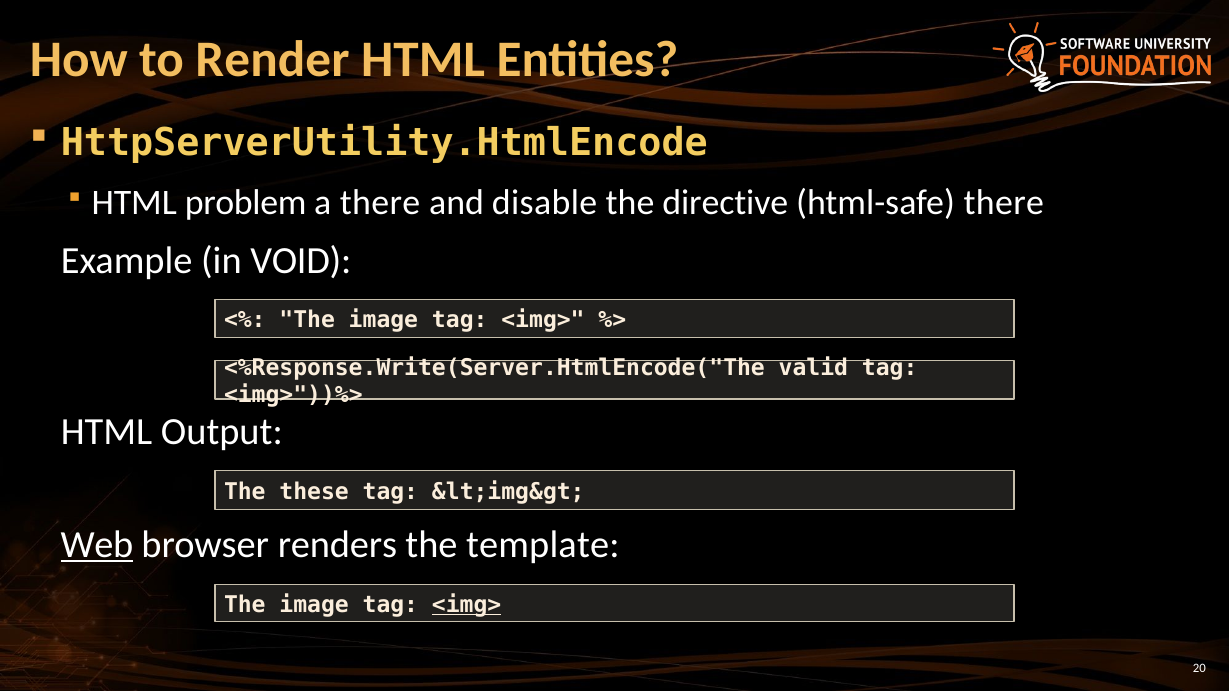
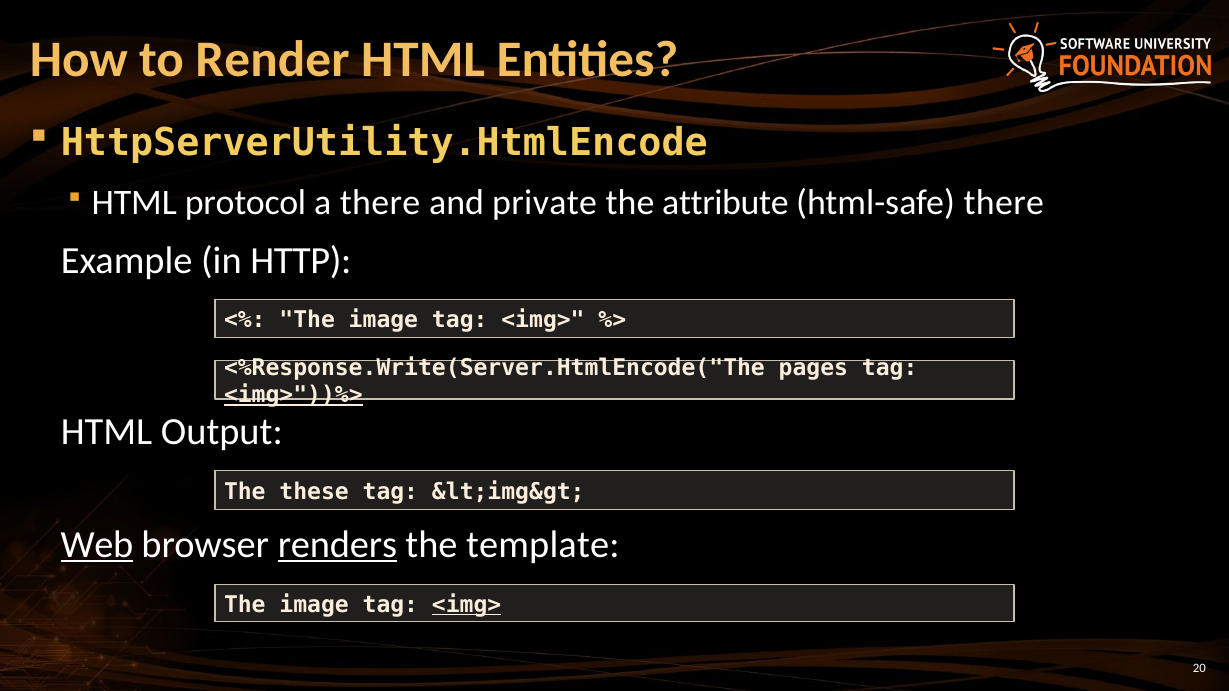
problem: problem -> protocol (246, 203)
disable: disable -> private (545, 203)
directive: directive -> attribute (725, 203)
VOID: VOID -> HTTP (301, 261)
valid: valid -> pages (813, 368)
<img>"))%> underline: none -> present (293, 396)
renders underline: none -> present (337, 545)
